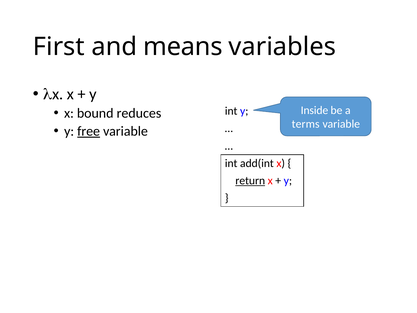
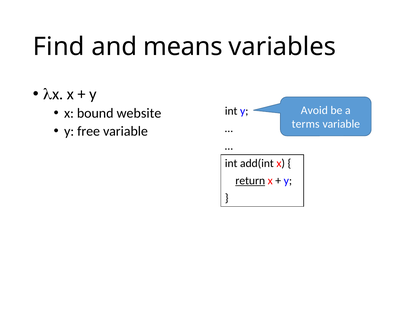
First: First -> Find (59, 47)
Inside: Inside -> Avoid (314, 110)
reduces: reduces -> website (139, 113)
free underline: present -> none (89, 131)
